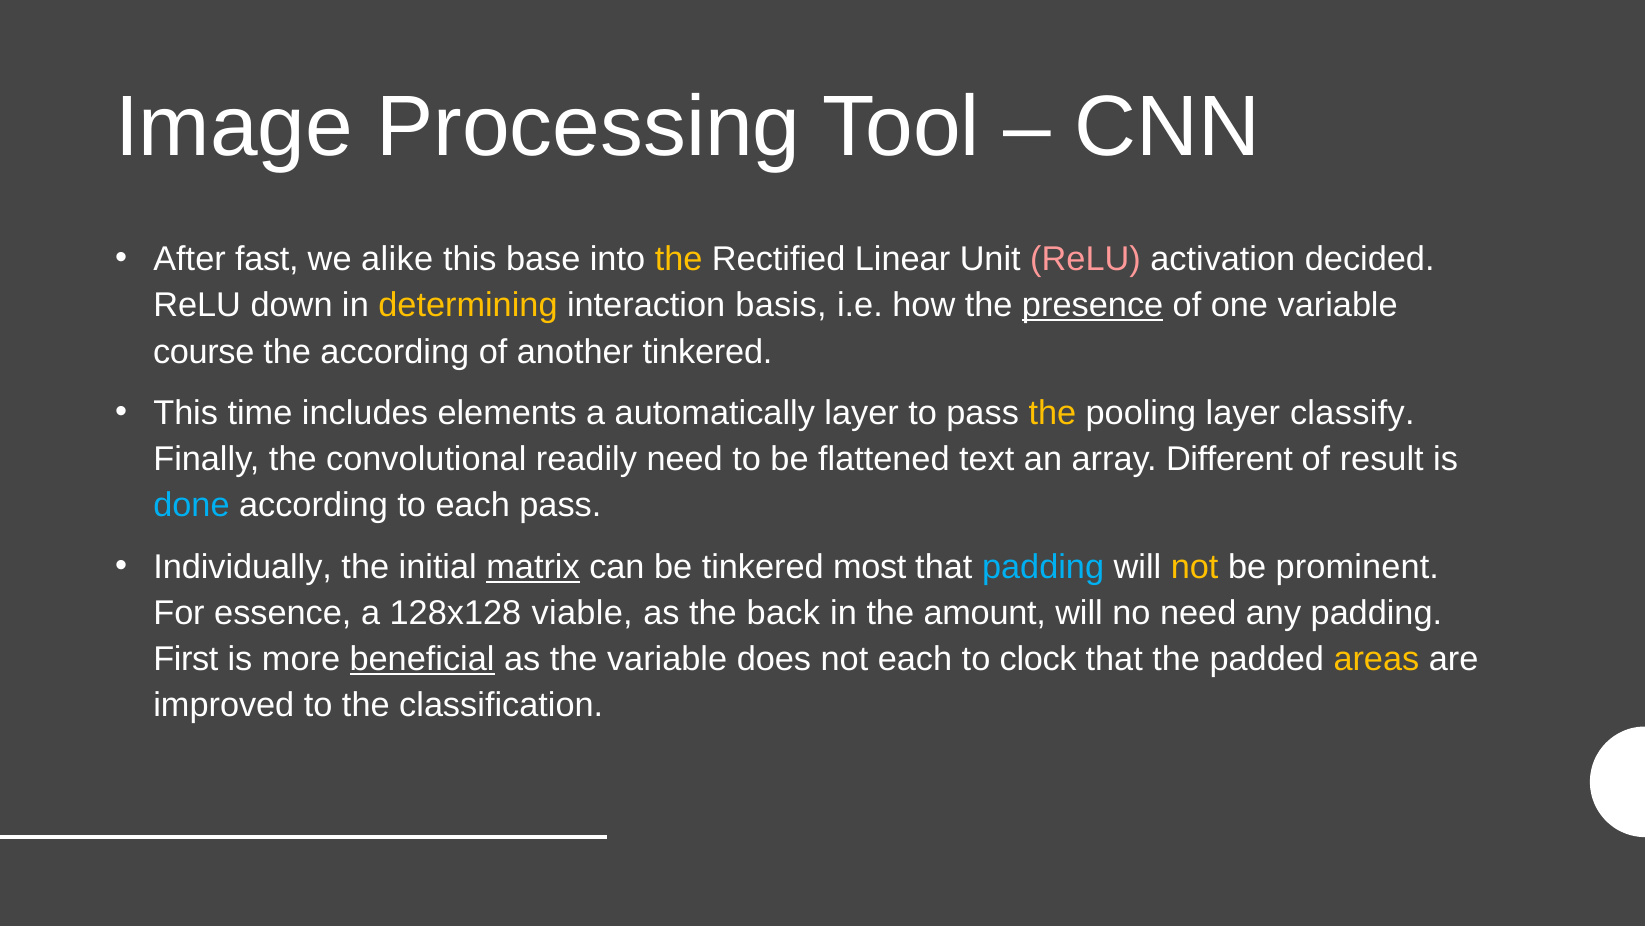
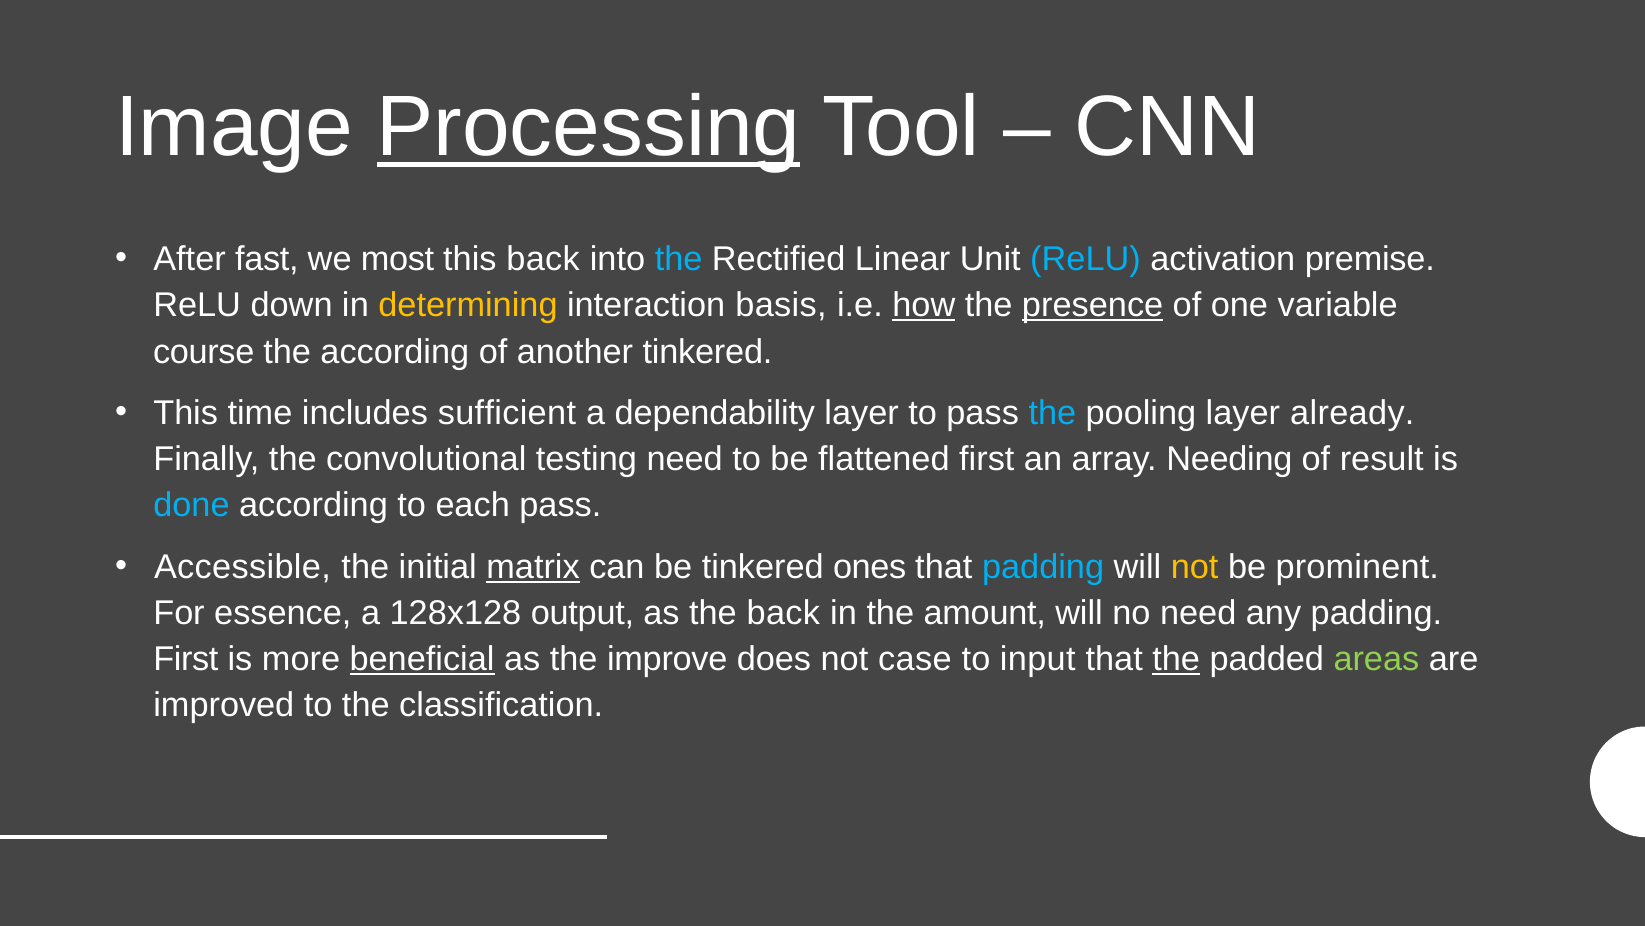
Processing underline: none -> present (589, 127)
alike: alike -> most (397, 259)
this base: base -> back (543, 259)
the colour: yellow -> light blue (679, 259)
ReLU colour: pink -> light blue (1086, 259)
decided: decided -> premise (1370, 259)
how underline: none -> present (924, 305)
elements: elements -> sufficient (507, 413)
automatically: automatically -> dependability (715, 413)
the colour: yellow -> light blue (1052, 413)
classify: classify -> already (1352, 413)
readily: readily -> testing (586, 459)
flattened text: text -> first (987, 459)
Different: Different -> Needing (1229, 459)
Individually: Individually -> Accessible (242, 567)
most: most -> ones (870, 567)
viable: viable -> output (582, 613)
the variable: variable -> improve (667, 659)
not each: each -> case (915, 659)
clock: clock -> input (1038, 659)
the underline: none -> present (1176, 659)
areas colour: yellow -> light green (1376, 659)
